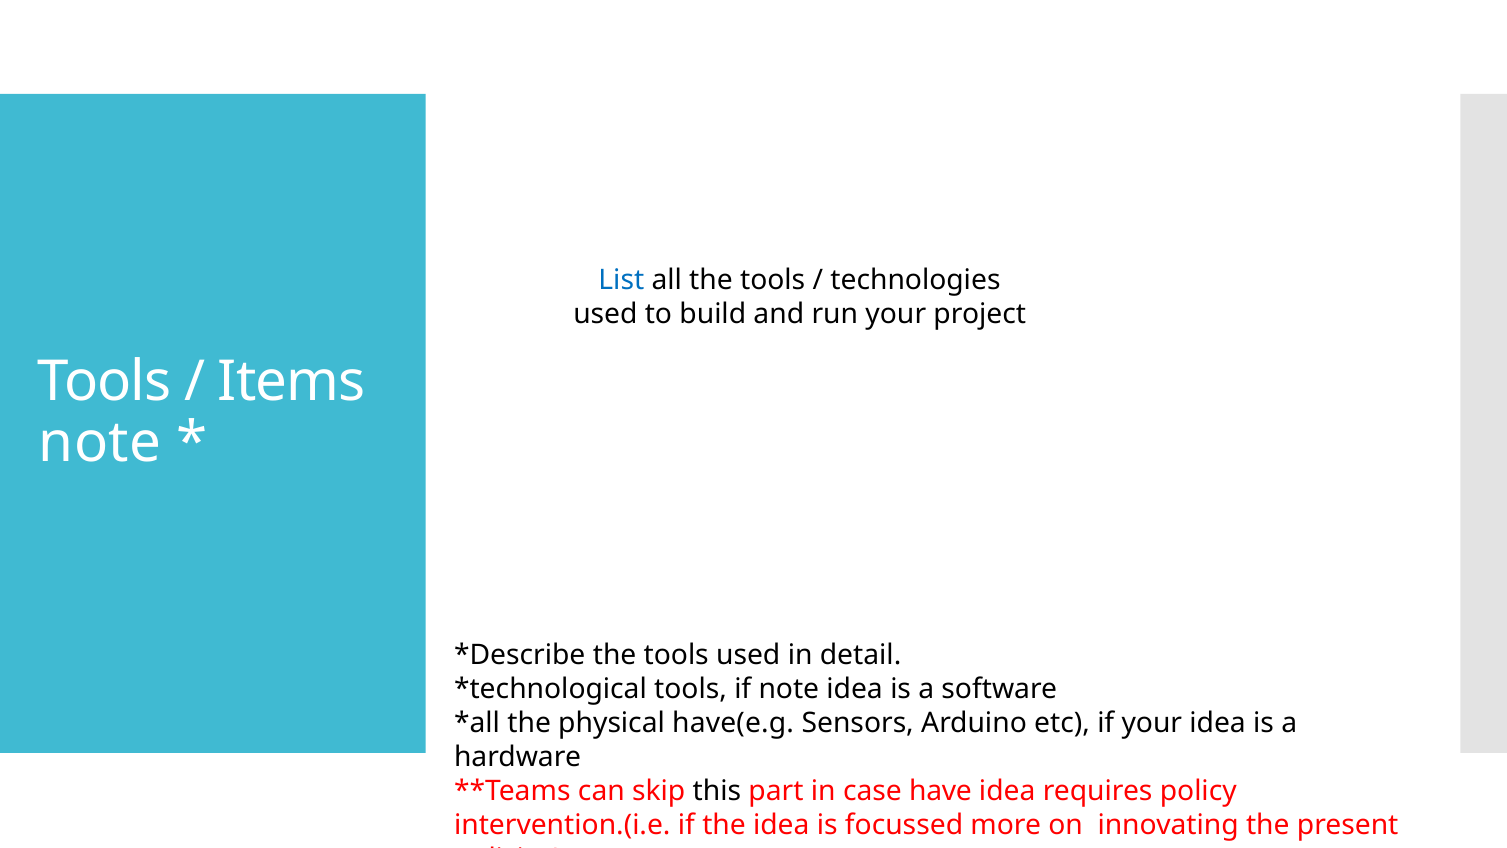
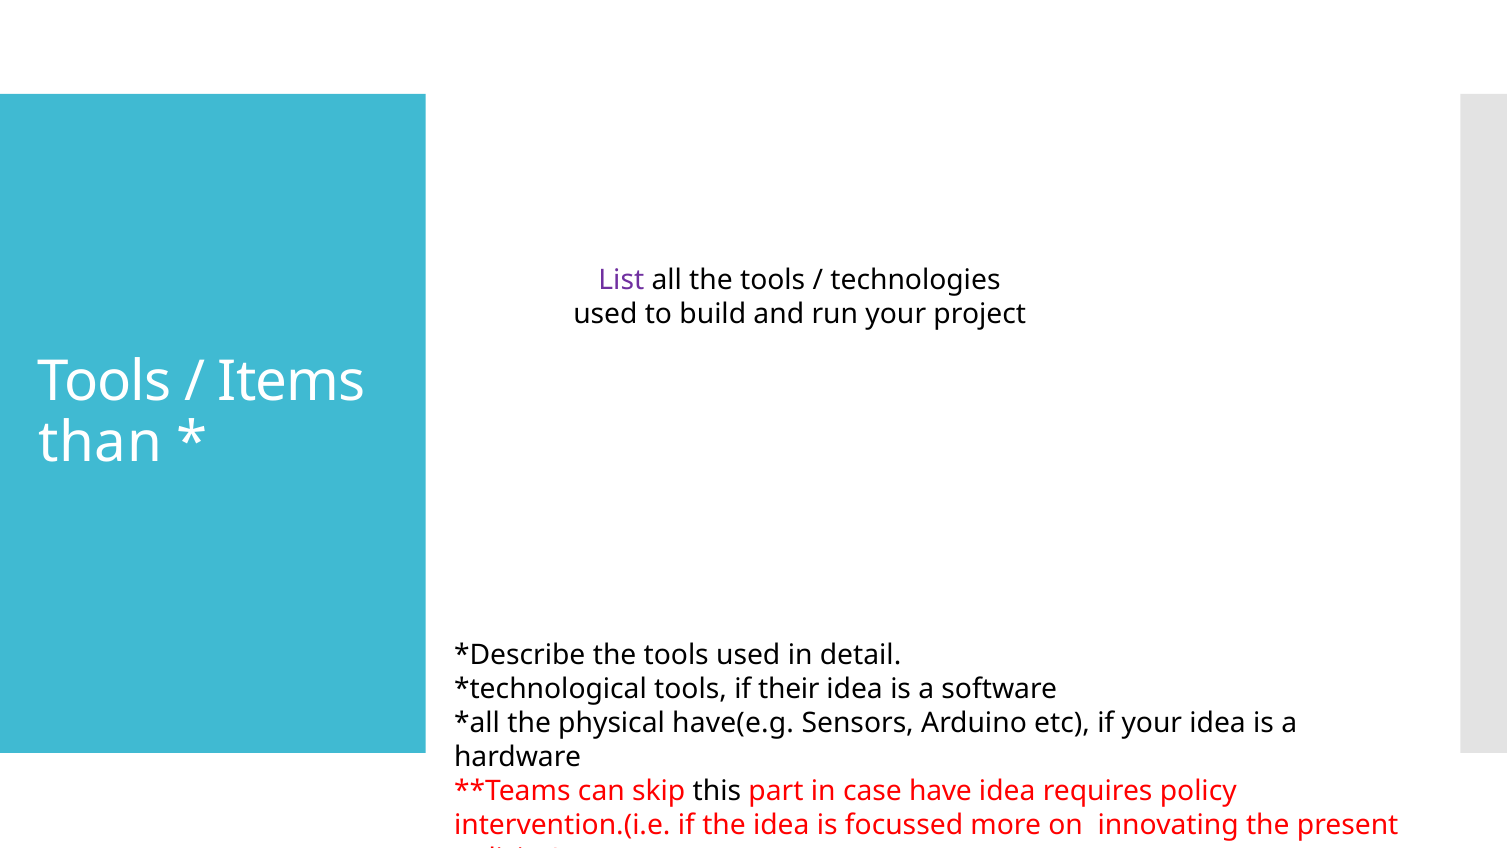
List colour: blue -> purple (621, 280)
note: note -> than (100, 443)
if note: note -> their (789, 689)
